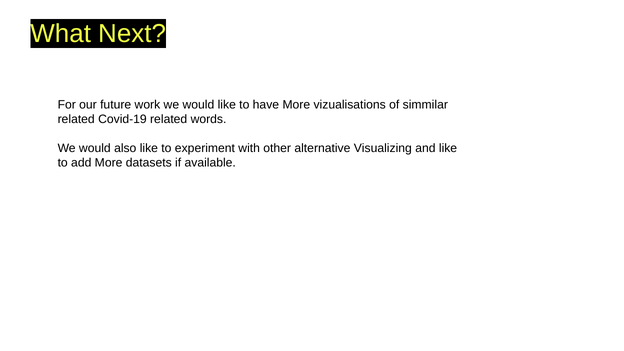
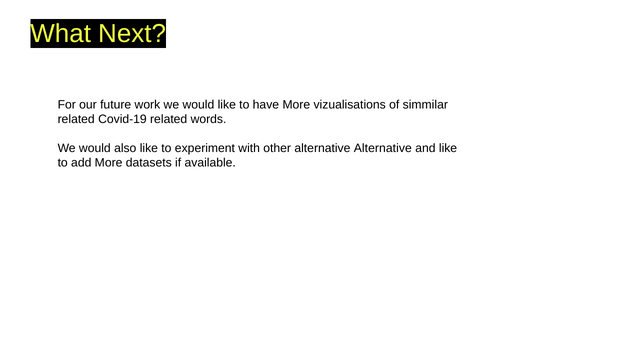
alternative Visualizing: Visualizing -> Alternative (383, 148)
